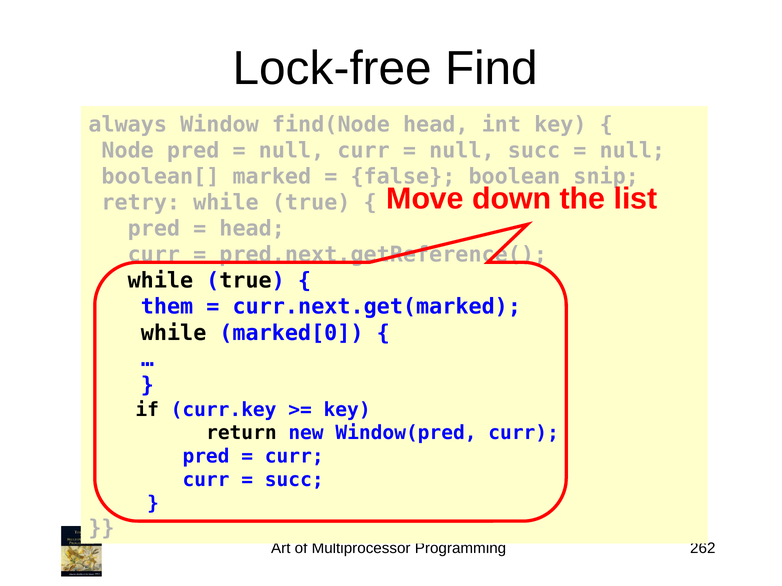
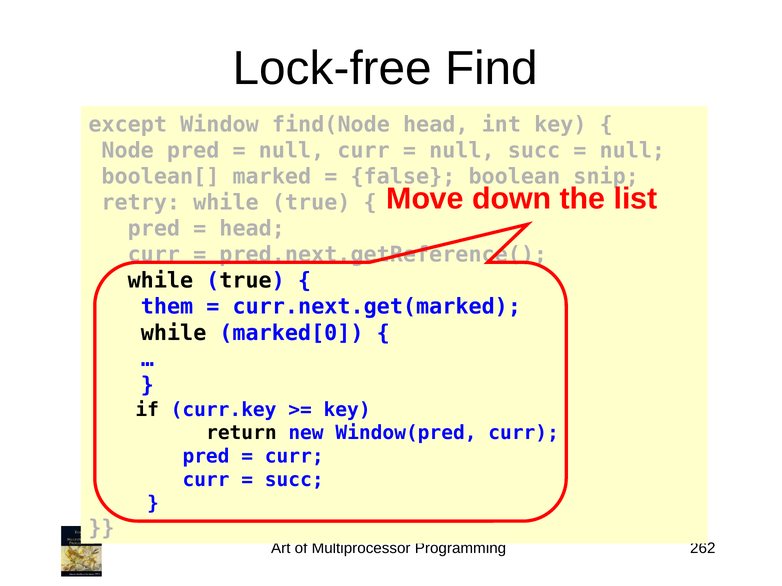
always: always -> except (128, 125)
